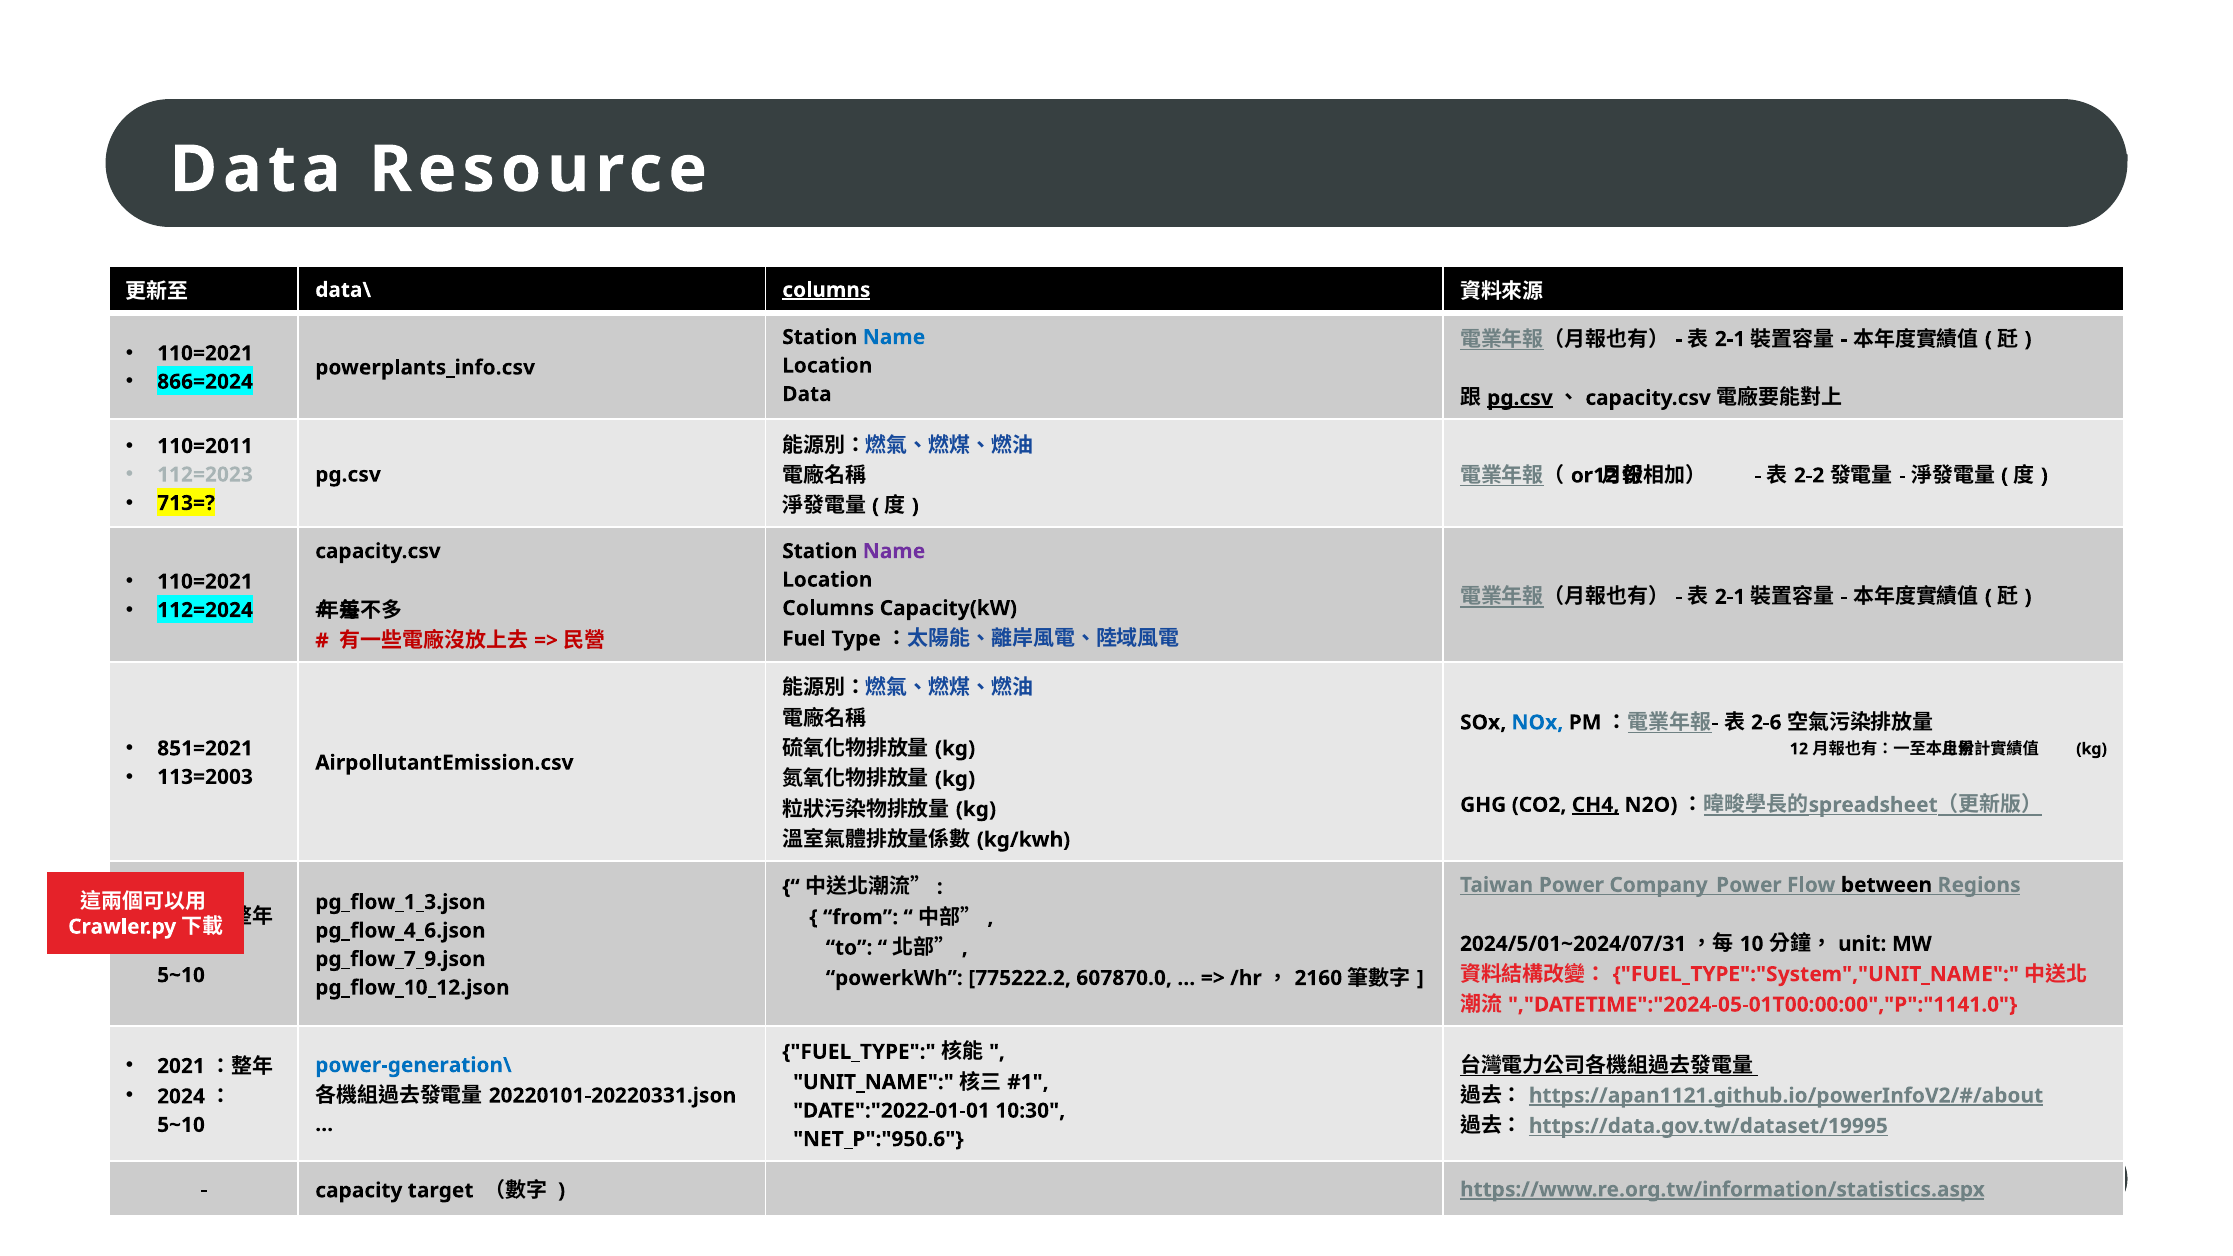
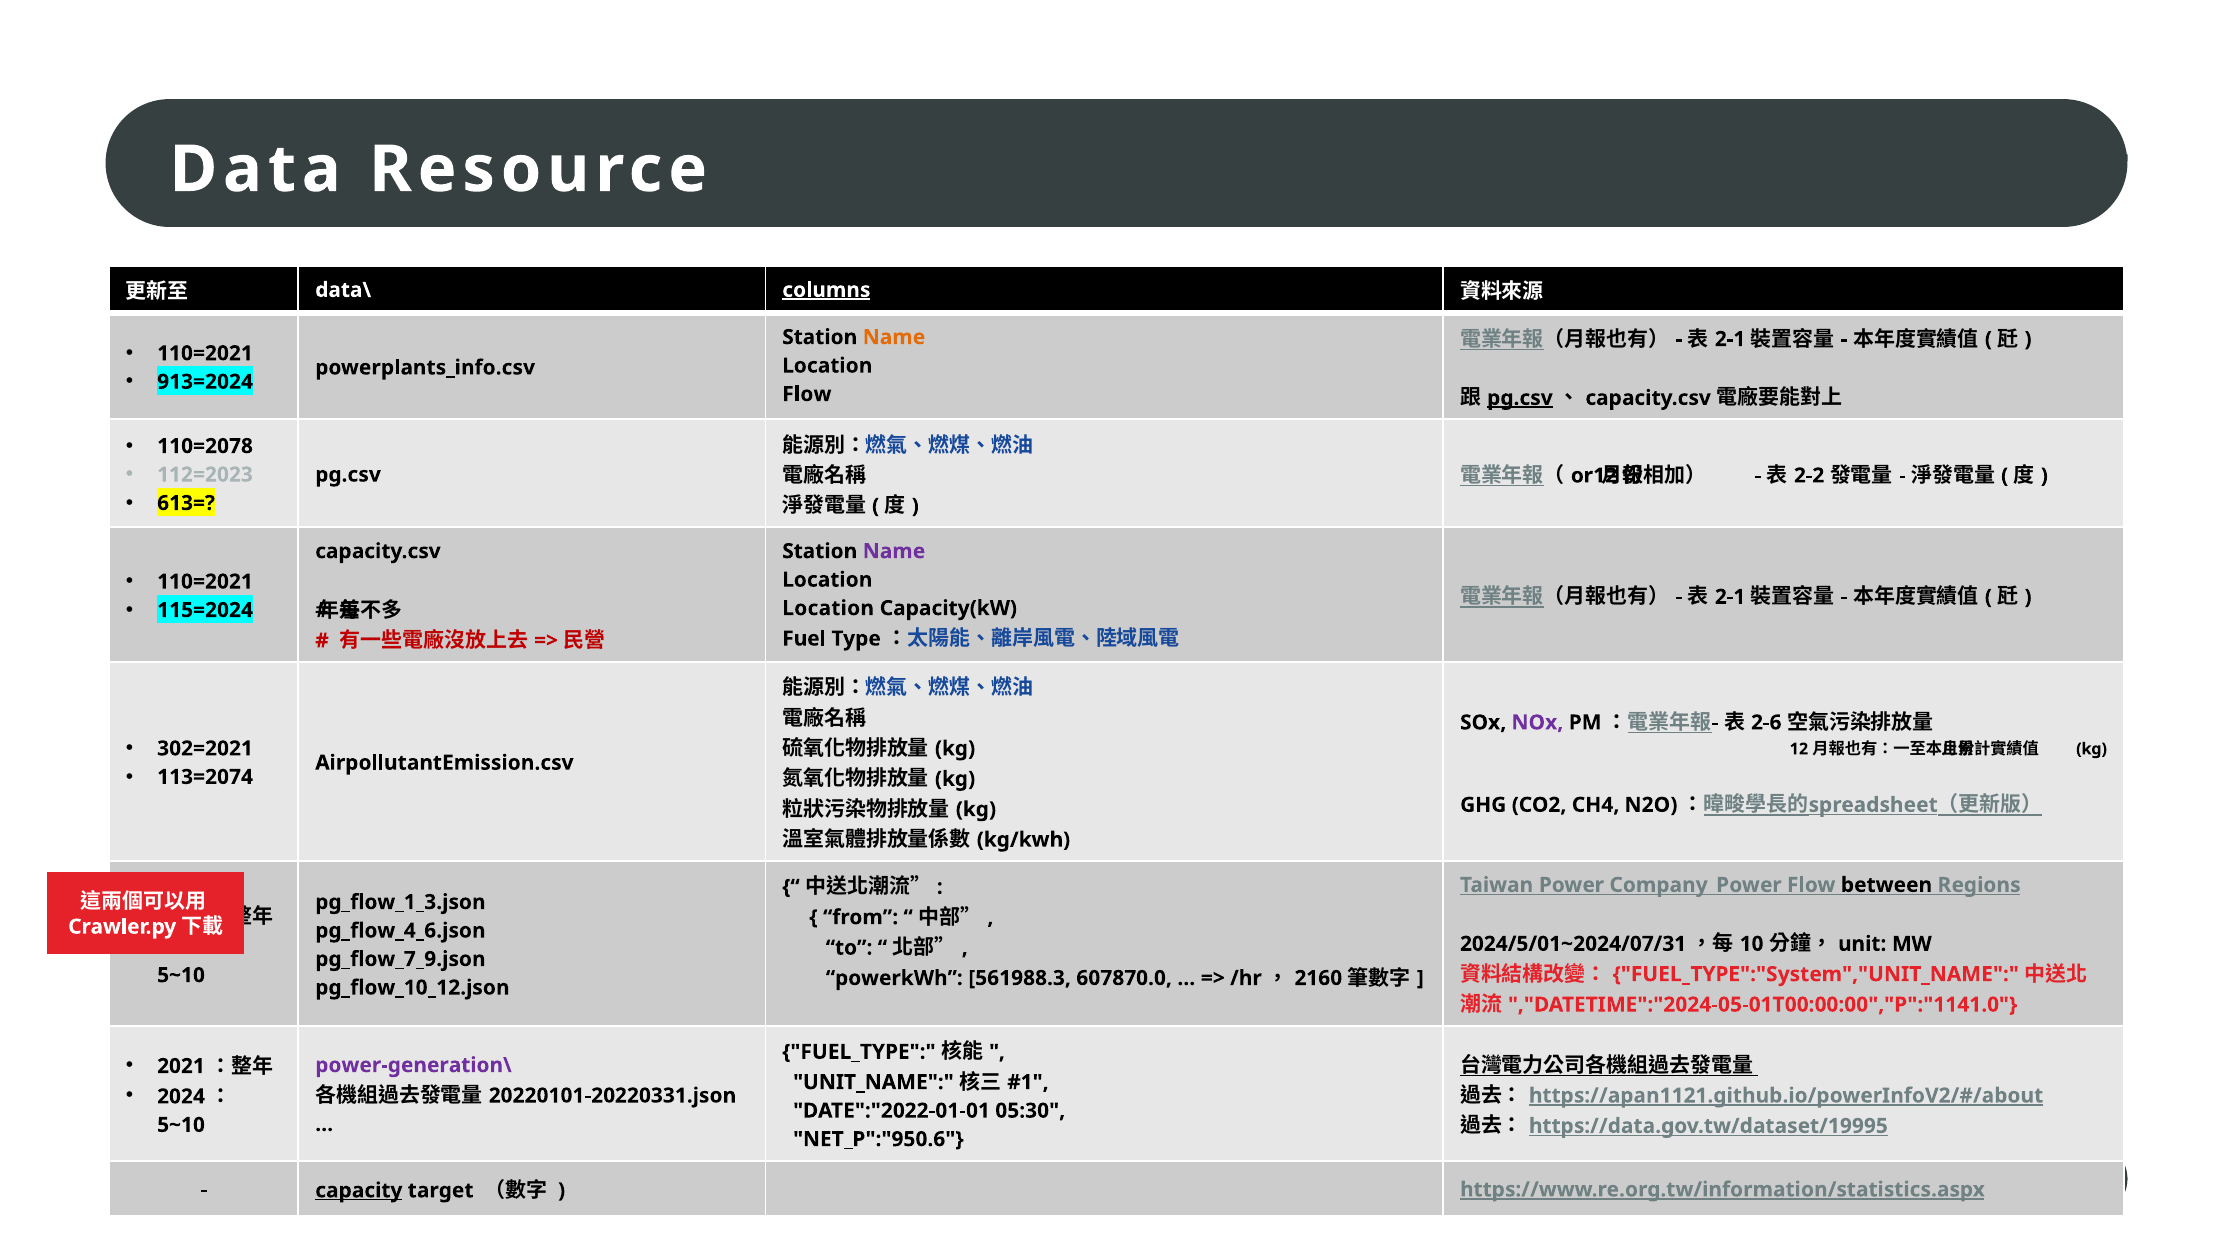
Name colour: blue -> orange (894, 337)
866=2024: 866=2024 -> 913=2024 (205, 382)
Data: Data -> Flow (807, 394)
110=2011: 110=2011 -> 110=2078 (205, 446)
713=: 713= -> 613= (186, 503)
112=2024: 112=2024 -> 115=2024 (205, 610)
Columns: Columns -> Location (828, 608)
NOx colour: blue -> purple (1537, 723)
851=2021: 851=2021 -> 302=2021 (205, 749)
113=2003: 113=2003 -> 113=2074 (205, 777)
CH4 underline: present -> none (1596, 805)
775222.2: 775222.2 -> 561988.3 (1020, 978)
power-generation\ colour: blue -> purple (413, 1065)
10:30: 10:30 -> 05:30 (1030, 1111)
capacity underline: none -> present (359, 1191)
